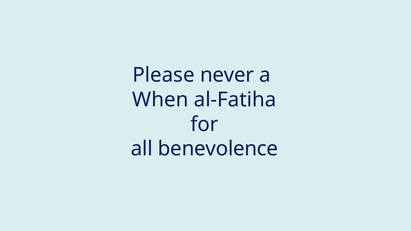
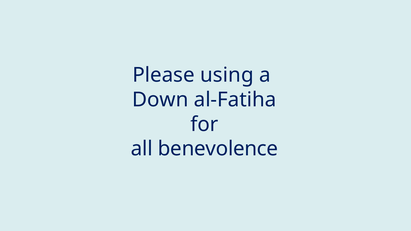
never: never -> using (227, 75)
When: When -> Down (160, 100)
